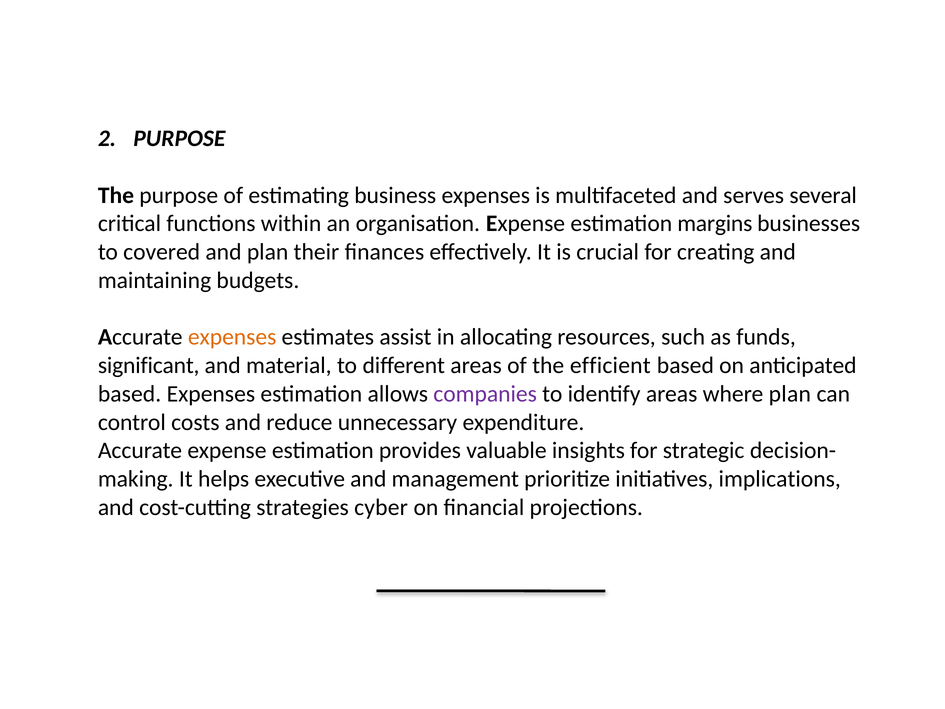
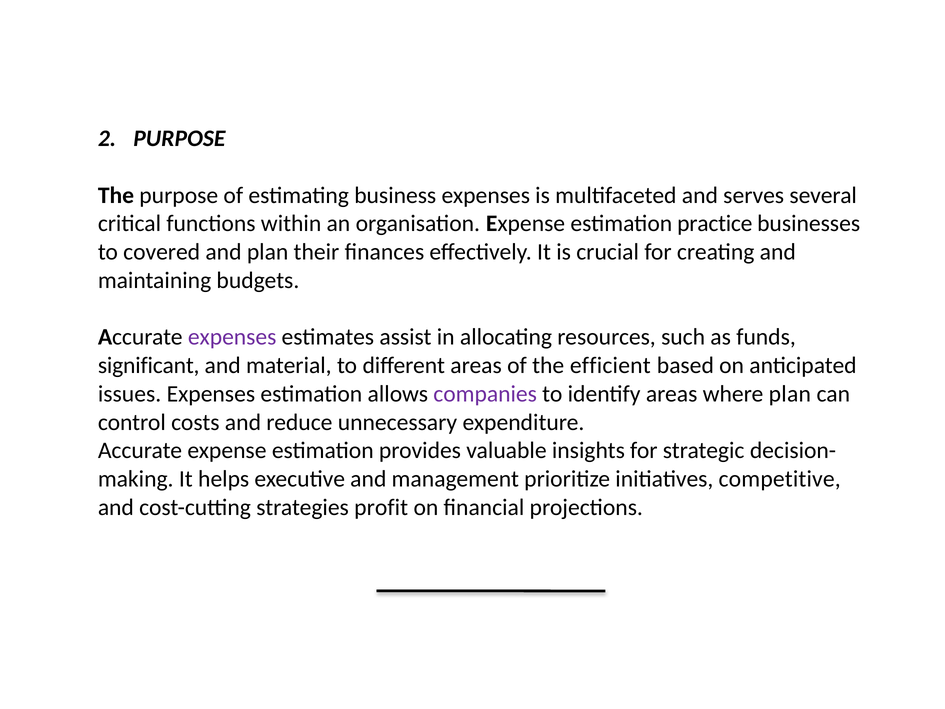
margins: margins -> practice (715, 224)
expenses colour: orange -> purple (232, 337)
based: based -> issues (130, 394)
implications: implications -> competitive (780, 479)
cyber: cyber -> profit (381, 507)
